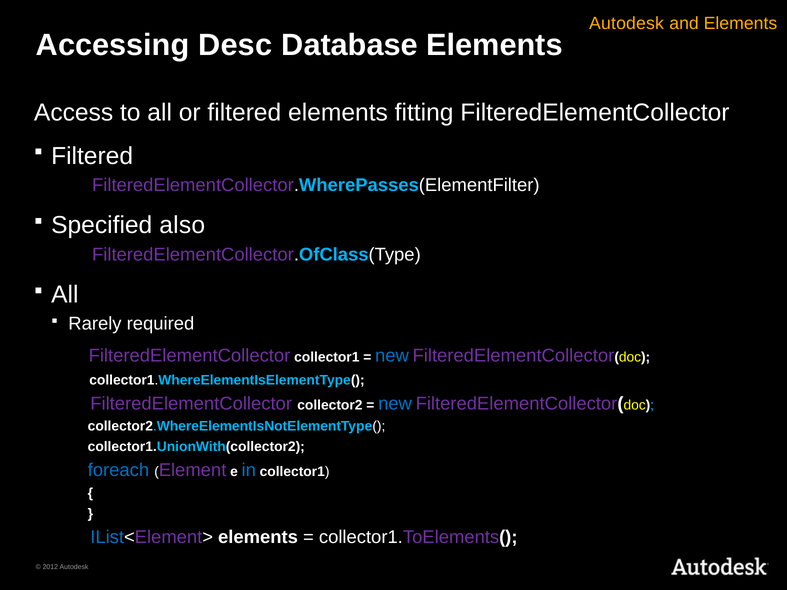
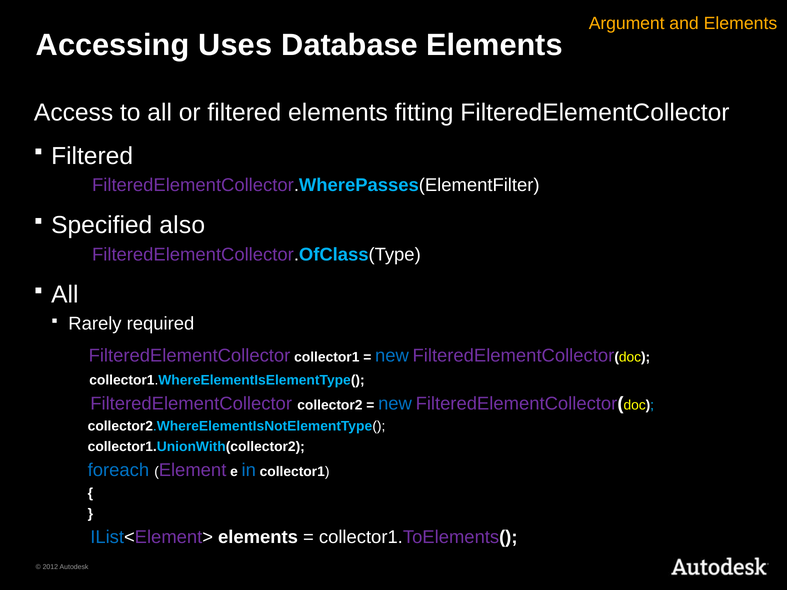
Autodesk: Autodesk -> Argument (627, 24)
Desc: Desc -> Uses (235, 45)
